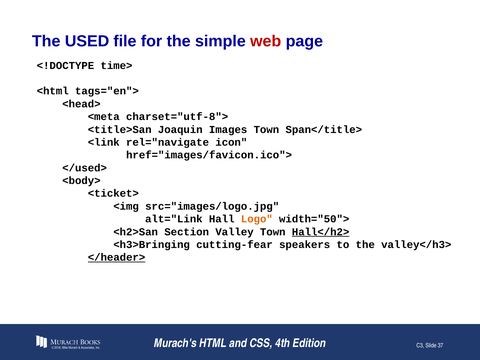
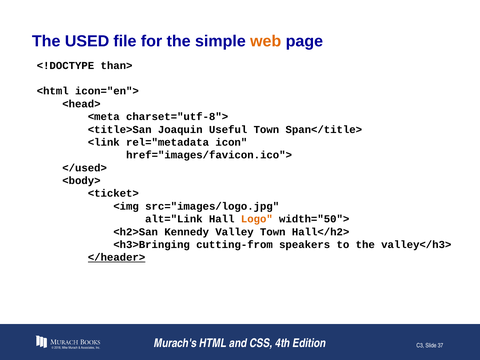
web colour: red -> orange (266, 41)
time>: time> -> than> (117, 66)
tags="en">: tags="en"> -> icon="en"> (107, 91)
Images: Images -> Useful (228, 130)
rel="navigate: rel="navigate -> rel="metadata (168, 142)
Section: Section -> Kennedy (187, 232)
Hall</h2> underline: present -> none (321, 232)
cutting-fear: cutting-fear -> cutting-from (235, 245)
